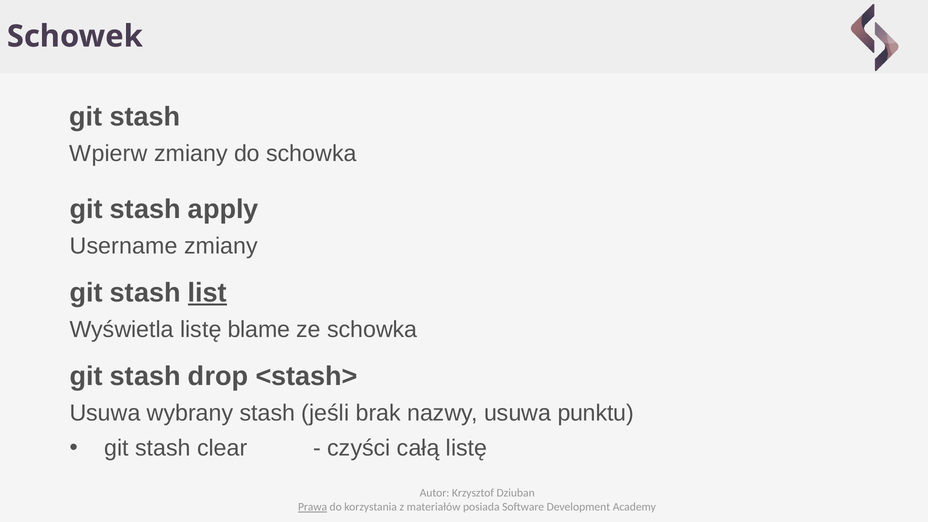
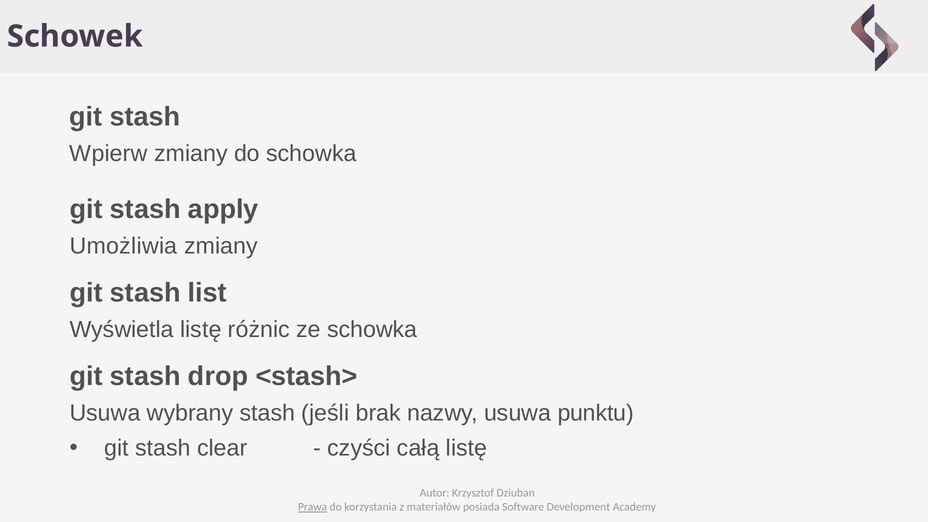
Username: Username -> Umożliwia (124, 246)
list underline: present -> none (207, 293)
blame: blame -> różnic (259, 330)
